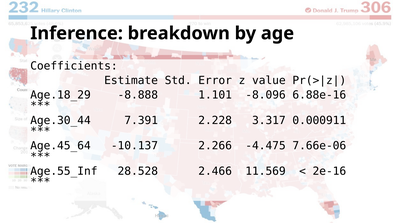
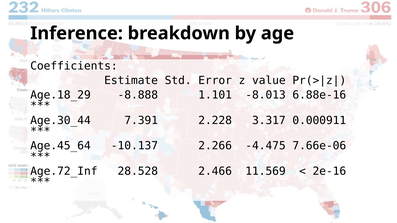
-8.096: -8.096 -> -8.013 (266, 95)
Age.55_Inf: Age.55_Inf -> Age.72_Inf (64, 171)
